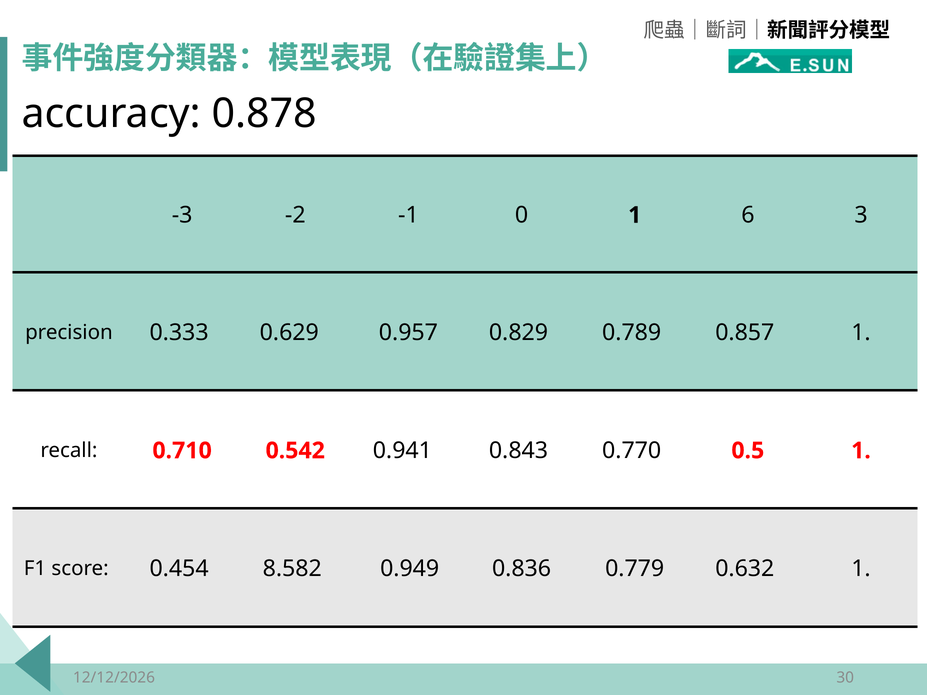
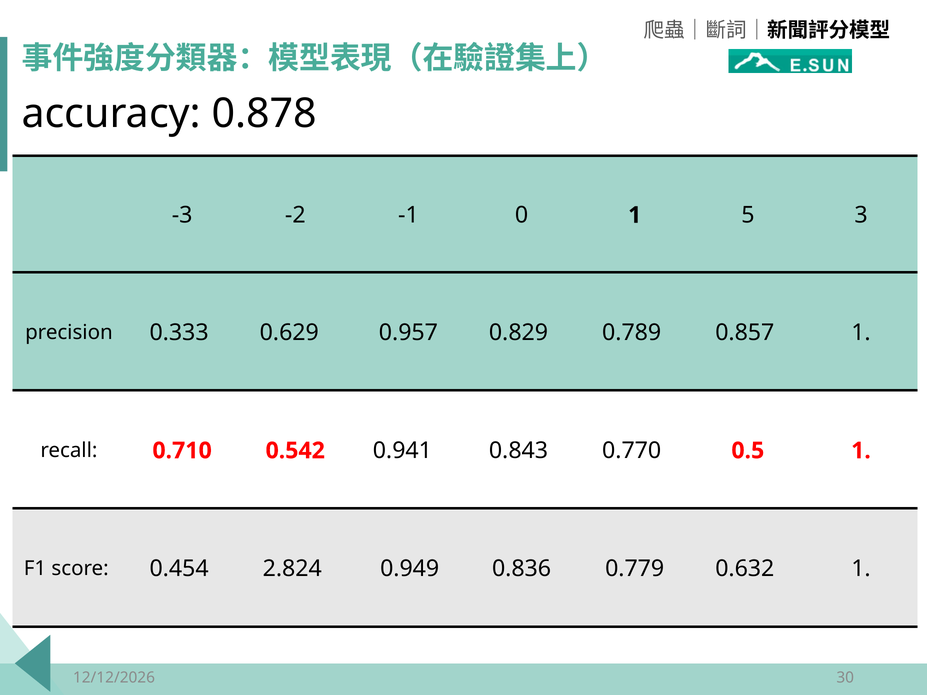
6: 6 -> 5 (748, 215)
8.582: 8.582 -> 2.824 (292, 569)
